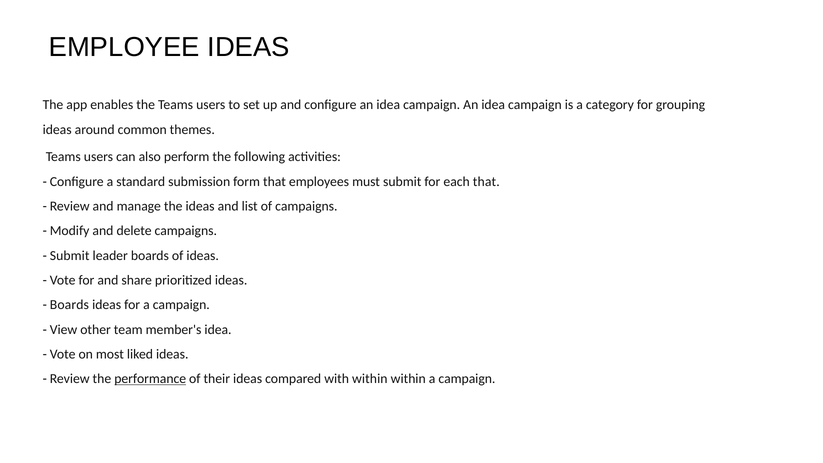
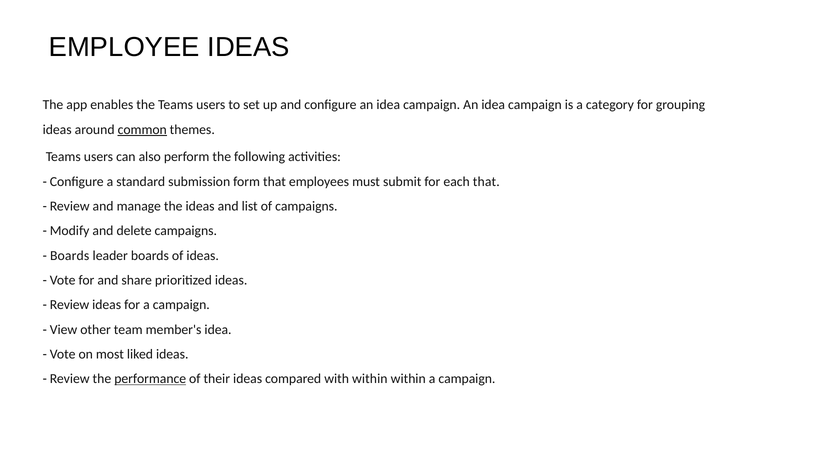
common underline: none -> present (142, 129)
Submit: Submit -> Boards (70, 256)
Boards: Boards -> Review (70, 305)
